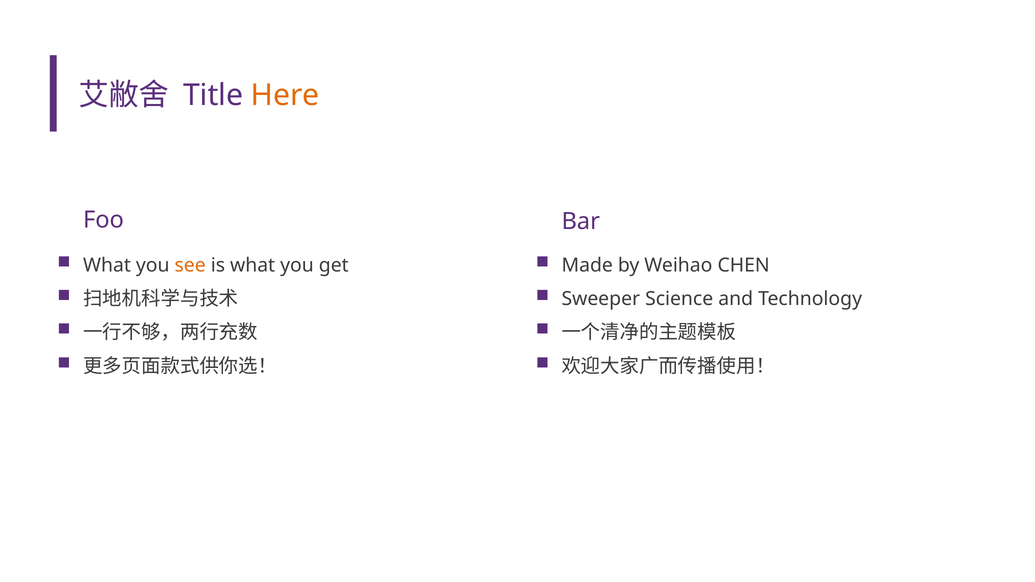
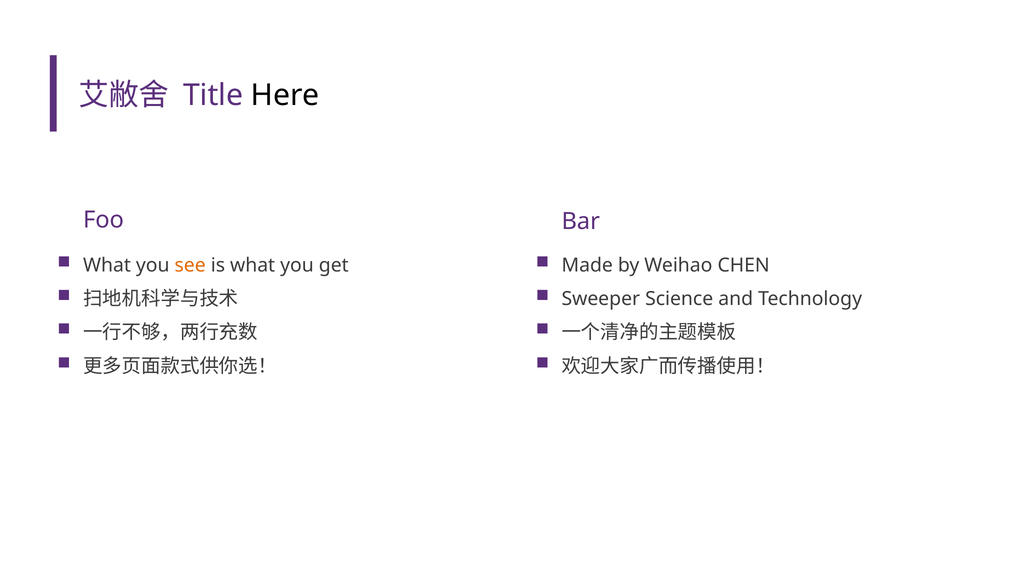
Here colour: orange -> black (285, 96)
